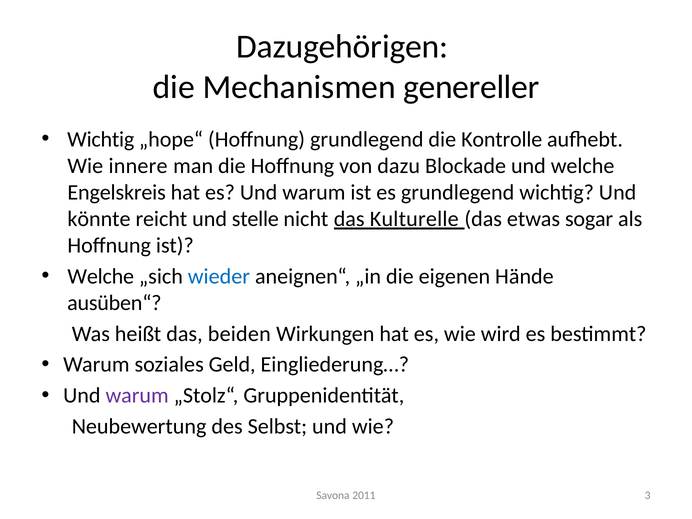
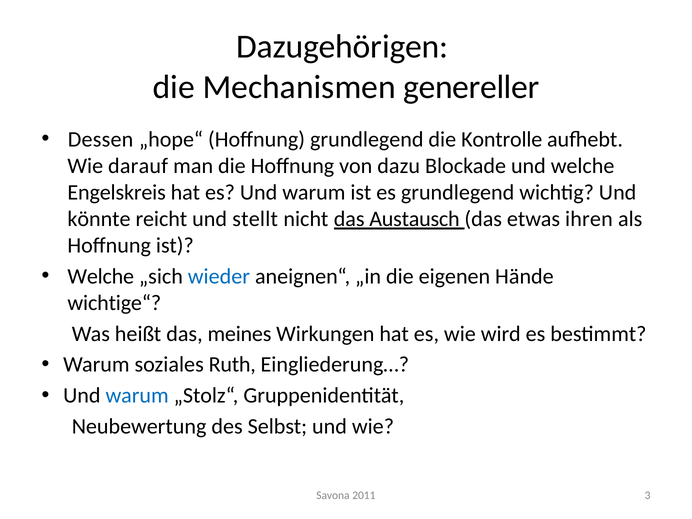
Wichtig: Wichtig -> Dessen (101, 139)
innere: innere -> darauf (138, 166)
stelle: stelle -> stellt (255, 219)
Kulturelle: Kulturelle -> Austausch (414, 219)
sogar: sogar -> ihren (589, 219)
ausüben“: ausüben“ -> wichtige“ (114, 303)
beiden: beiden -> meines (239, 334)
Geld: Geld -> Ruth (232, 365)
warum colour: purple -> blue (137, 396)
